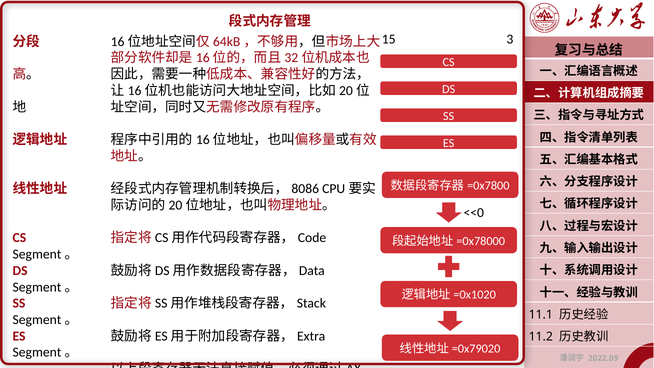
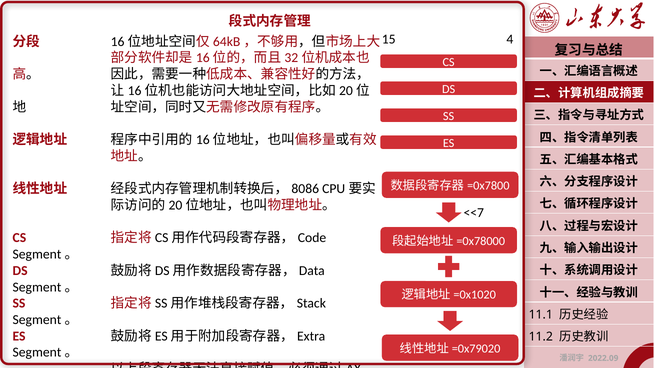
3: 3 -> 4 (510, 39)
<<0: <<0 -> <<7 (474, 213)
